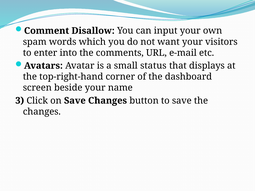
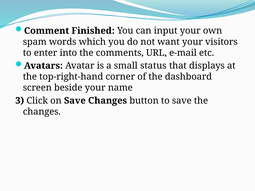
Disallow: Disallow -> Finished (93, 31)
